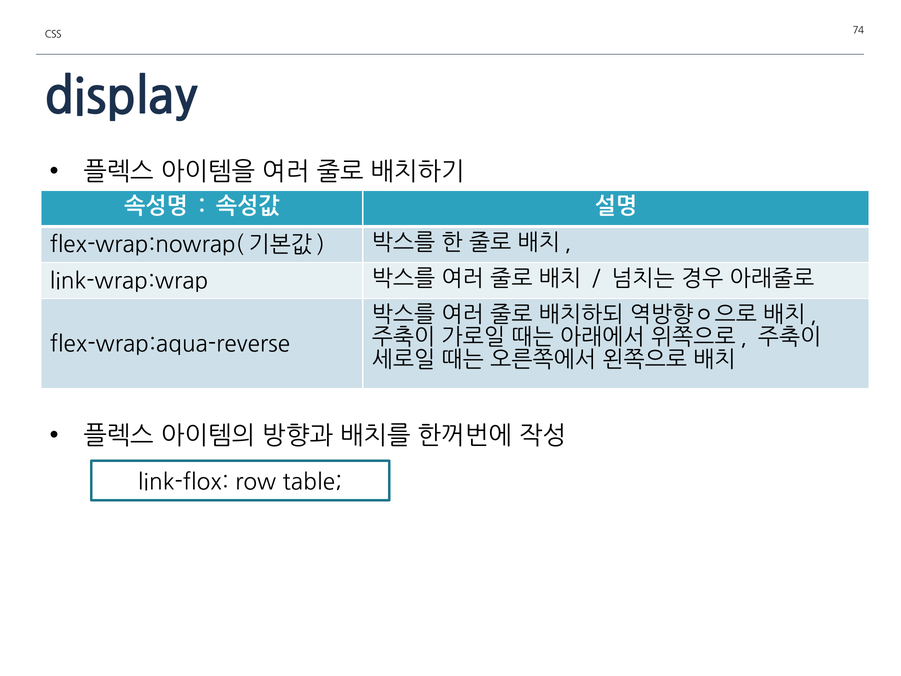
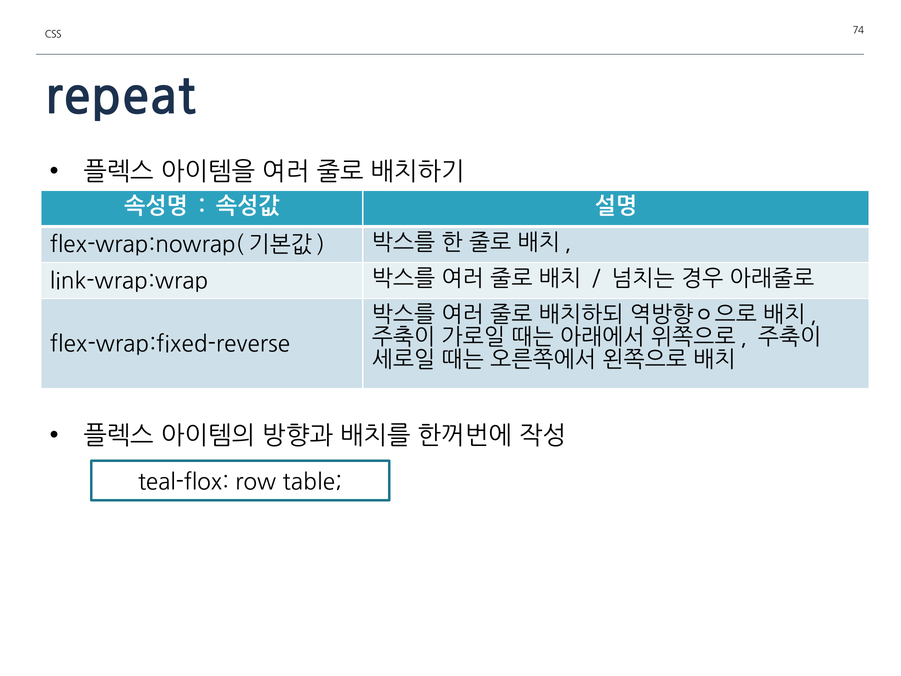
display: display -> repeat (120, 97)
flex-wrap:aqua-reverse: flex-wrap:aqua-reverse -> flex-wrap:fixed-reverse (170, 344)
link-flox: link-flox -> teal-flox (183, 482)
